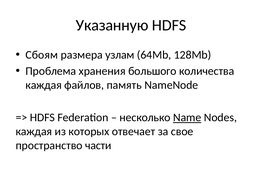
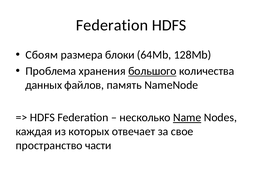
Указанную: Указанную -> Federation (112, 25)
узлам: узлам -> блоки (120, 55)
большого underline: none -> present (152, 71)
каждая: каждая -> данных (44, 85)
